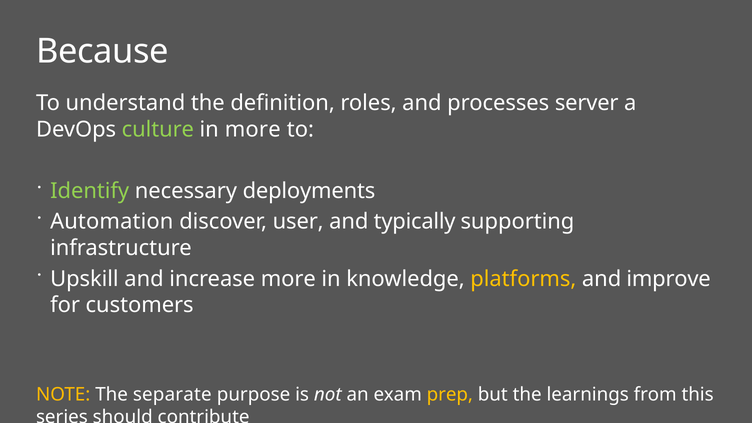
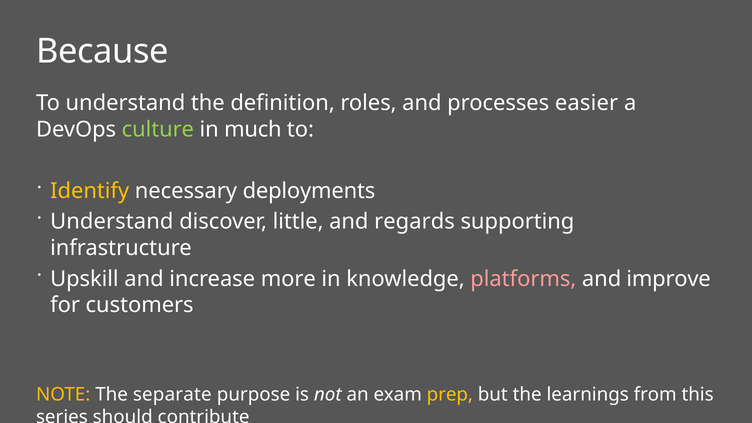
server: server -> easier (587, 103)
in more: more -> much (253, 130)
Identify colour: light green -> yellow (90, 191)
Automation: Automation -> Understand (112, 222)
user: user -> little (298, 222)
typically: typically -> regards (414, 222)
platforms colour: yellow -> pink (523, 279)
